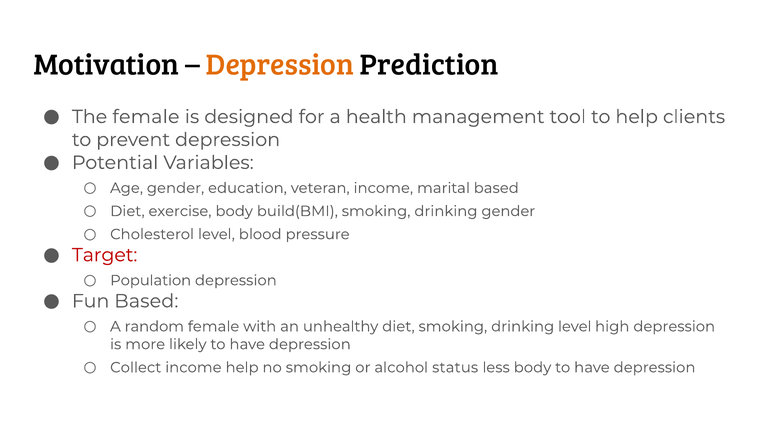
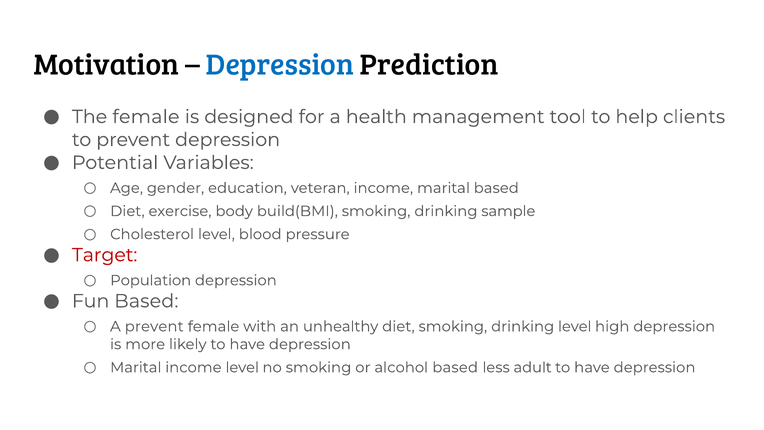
Depression colour: orange -> blue (280, 65)
drinking gender: gender -> sample (508, 211)
A random: random -> prevent (154, 326)
Collect: Collect -> Marital (136, 367)
income help: help -> level (242, 367)
alcohol status: status -> based (455, 367)
less body: body -> adult (533, 367)
